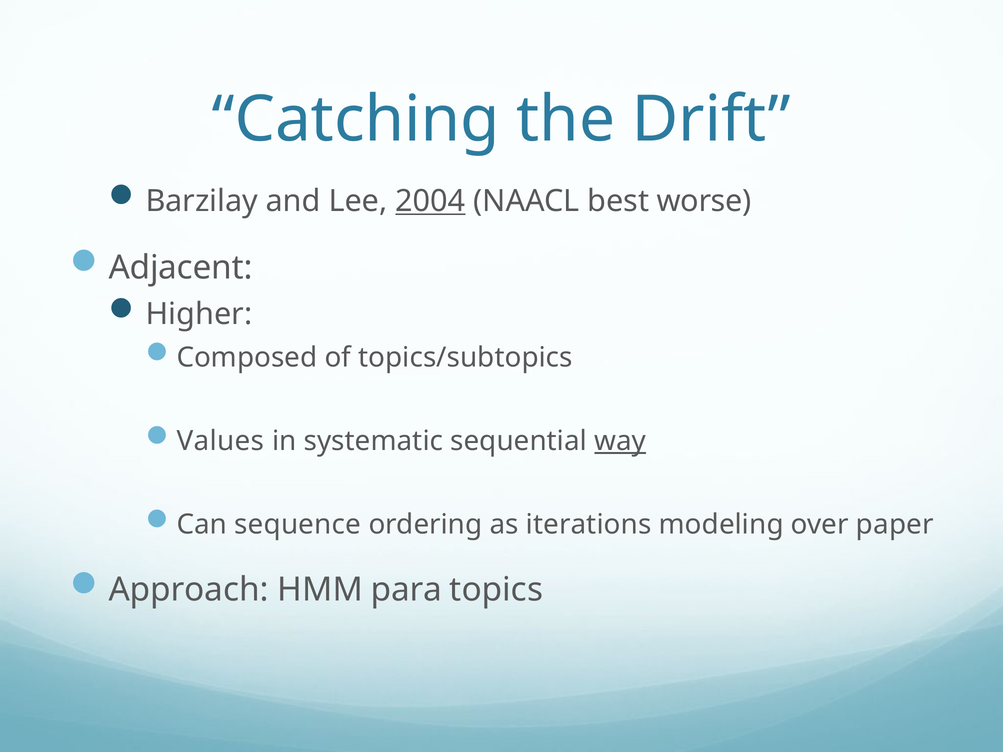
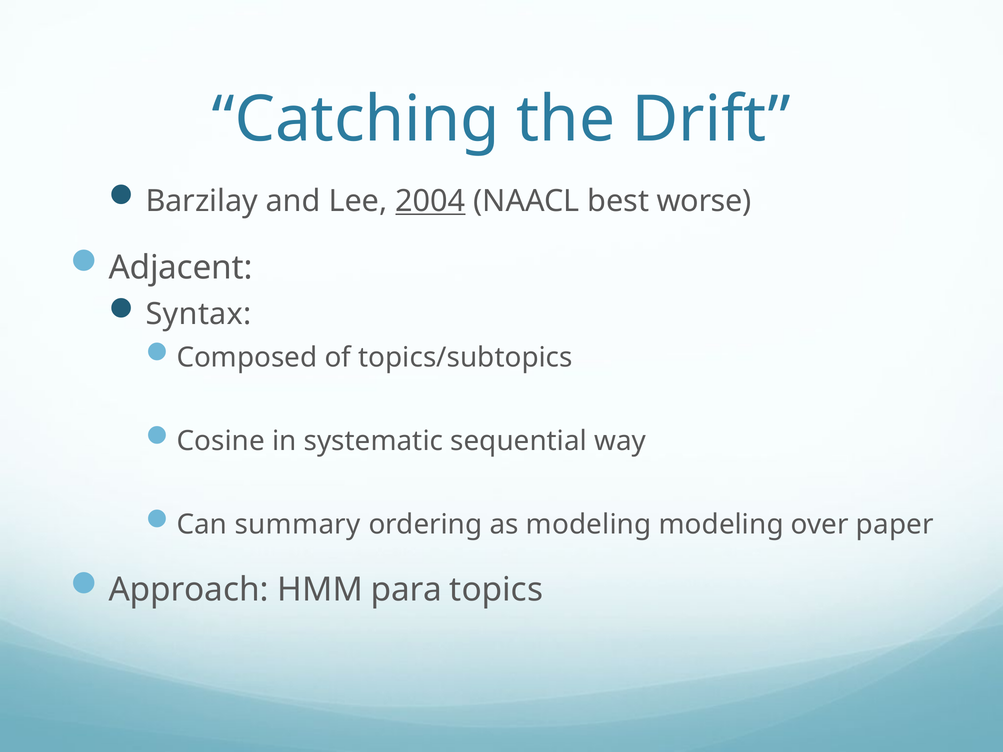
Higher: Higher -> Syntax (199, 314)
Values: Values -> Cosine (221, 441)
way underline: present -> none (620, 441)
sequence: sequence -> summary (298, 525)
as iterations: iterations -> modeling (589, 525)
